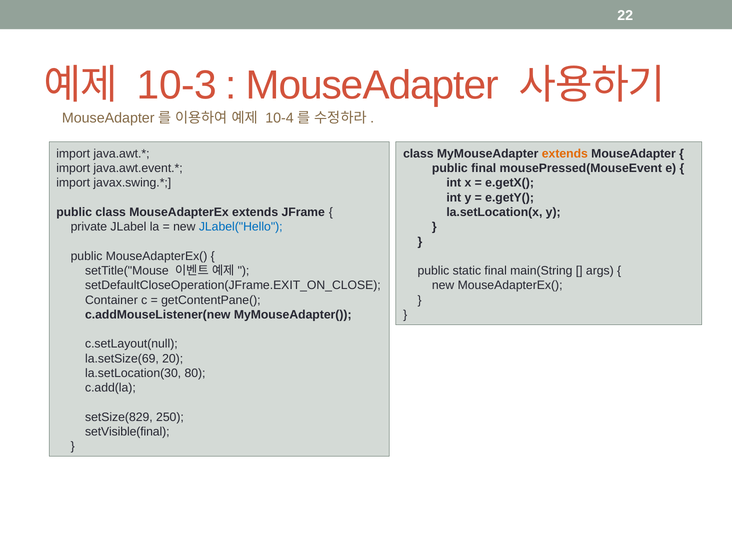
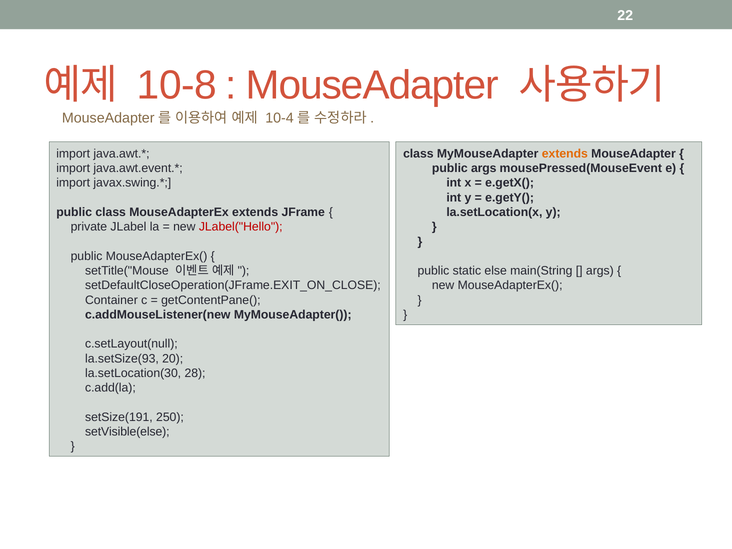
10-3: 10-3 -> 10-8 (177, 85)
public final: final -> args (484, 168)
JLabel("Hello colour: blue -> red (241, 227)
static final: final -> else (496, 271)
la.setSize(69: la.setSize(69 -> la.setSize(93 (122, 359)
80: 80 -> 28 (195, 373)
setSize(829: setSize(829 -> setSize(191 (119, 417)
setVisible(final: setVisible(final -> setVisible(else (127, 432)
